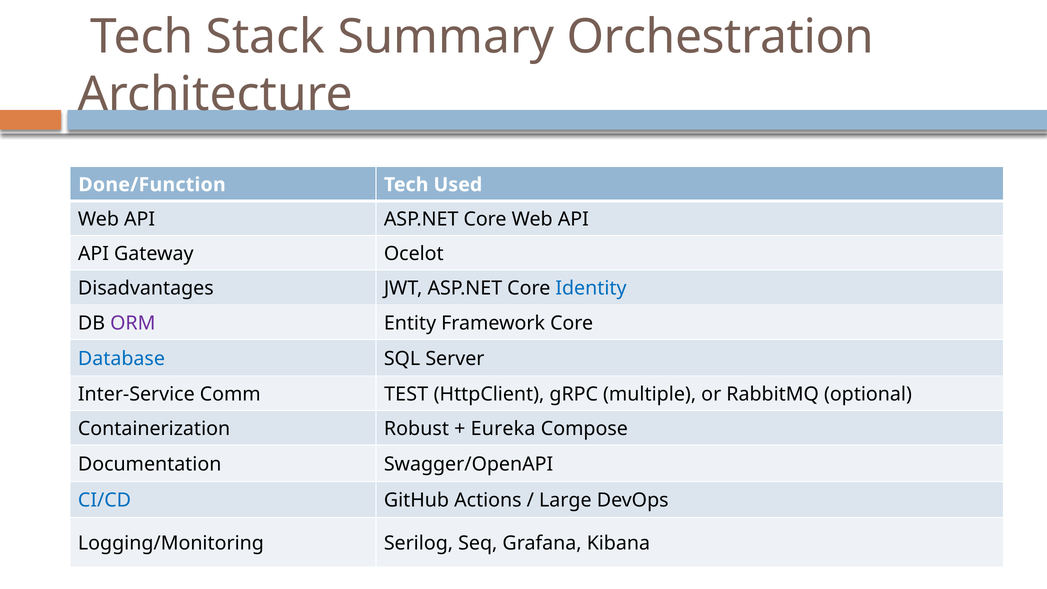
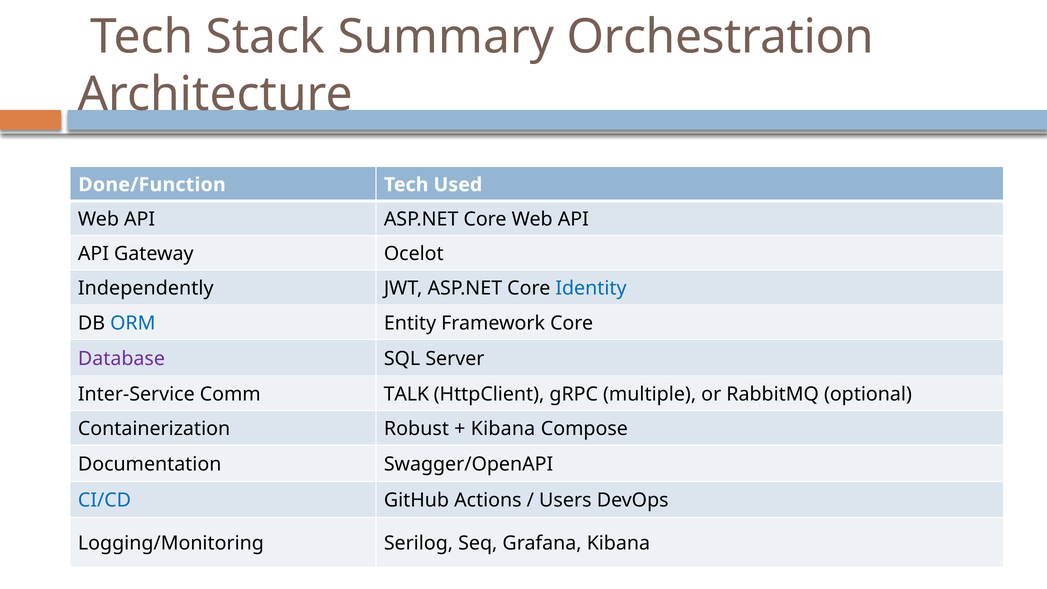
Disadvantages: Disadvantages -> Independently (146, 288)
ORM colour: purple -> blue (133, 323)
Database colour: blue -> purple (121, 359)
TEST: TEST -> TALK (406, 394)
Eureka: Eureka -> Kibana (503, 429)
Large: Large -> Users (565, 500)
